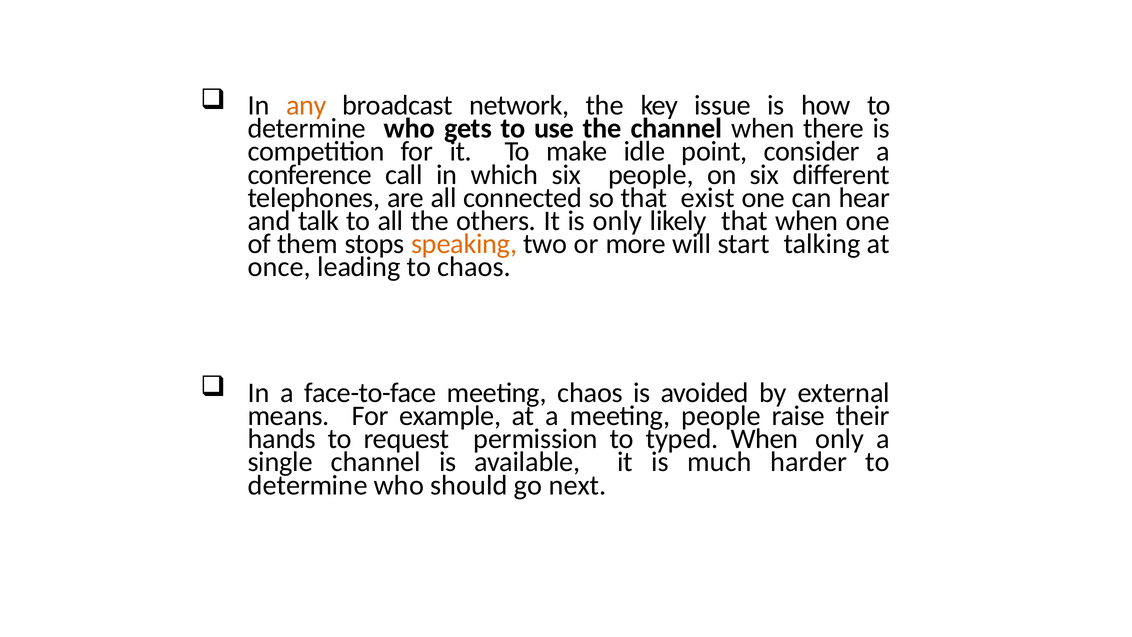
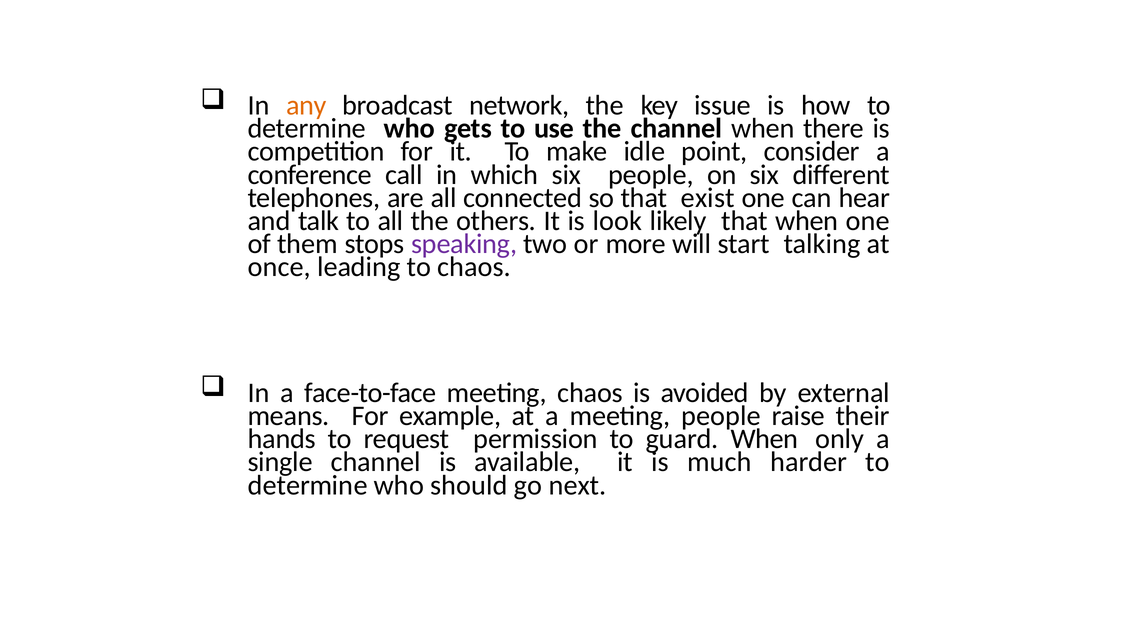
is only: only -> look (617, 221)
speaking colour: orange -> purple (464, 244)
typed: typed -> guard (682, 439)
